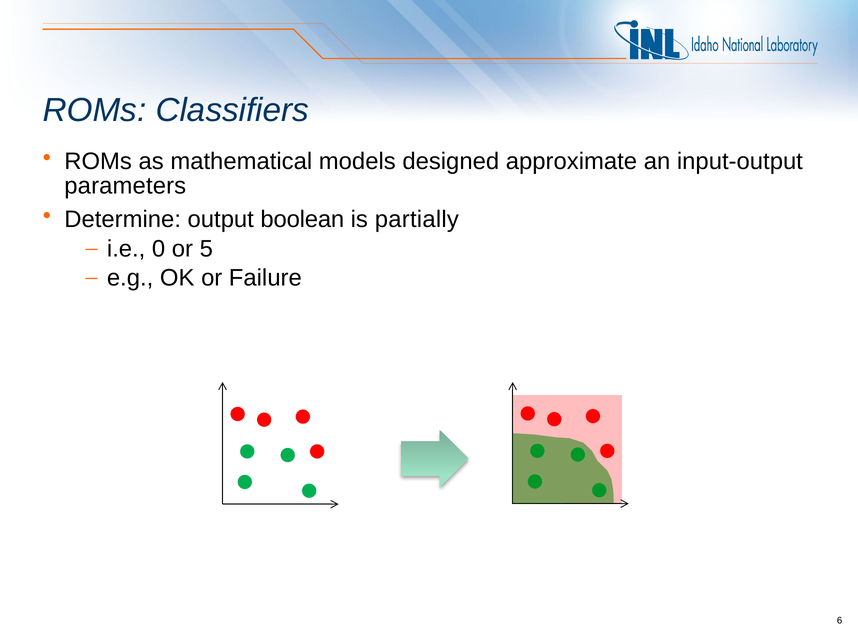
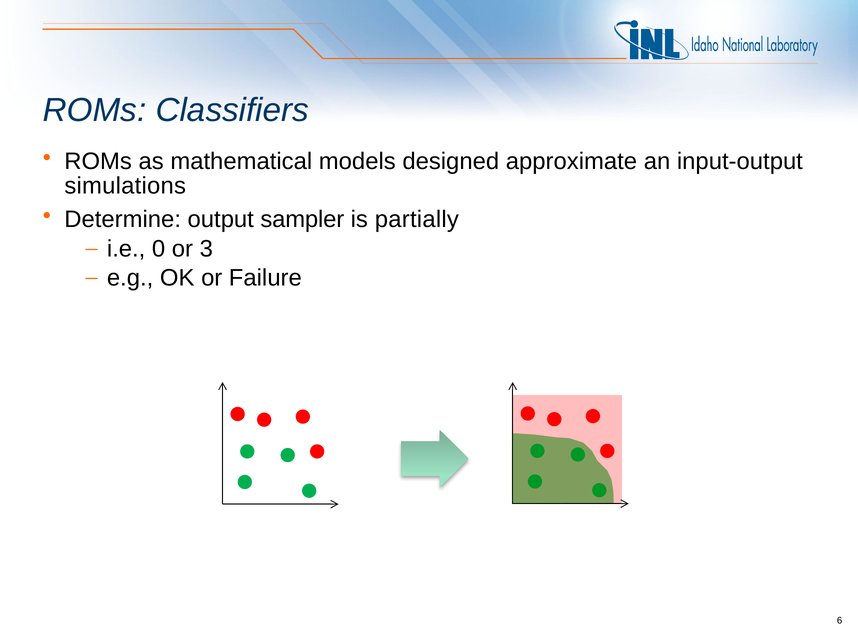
parameters: parameters -> simulations (125, 186)
boolean: boolean -> sampler (302, 220)
5: 5 -> 3 (206, 249)
